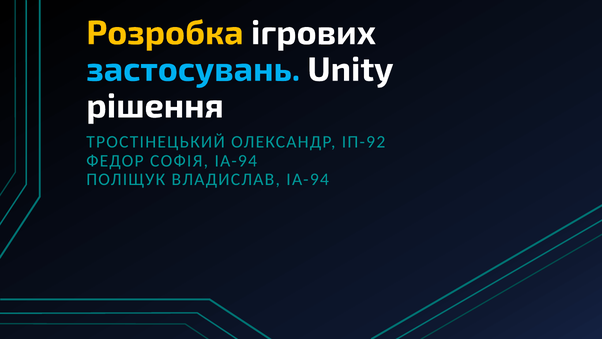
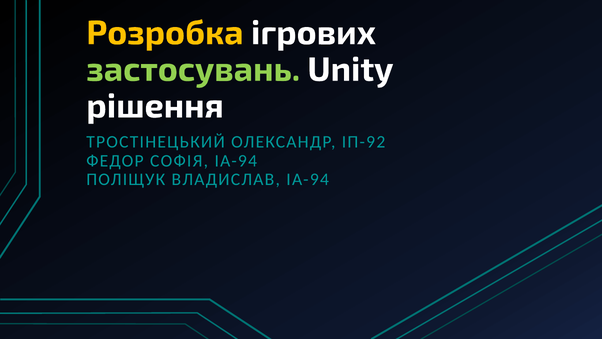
застосувань colour: light blue -> light green (193, 70)
